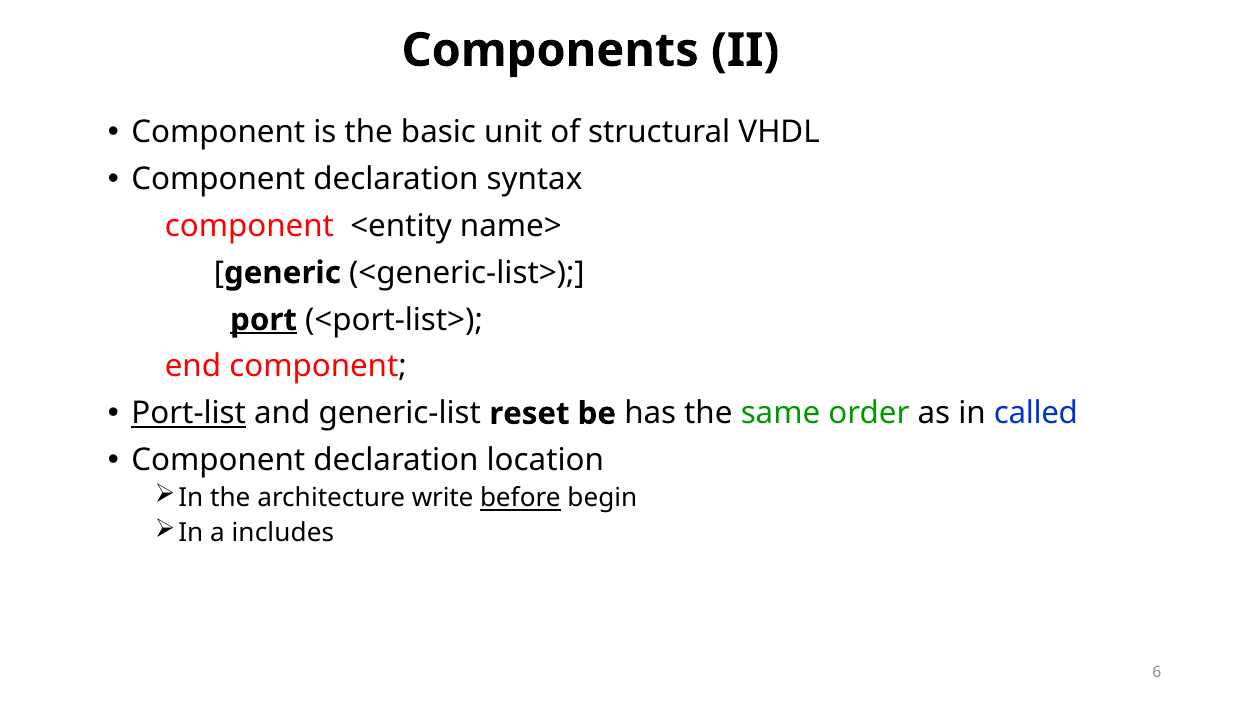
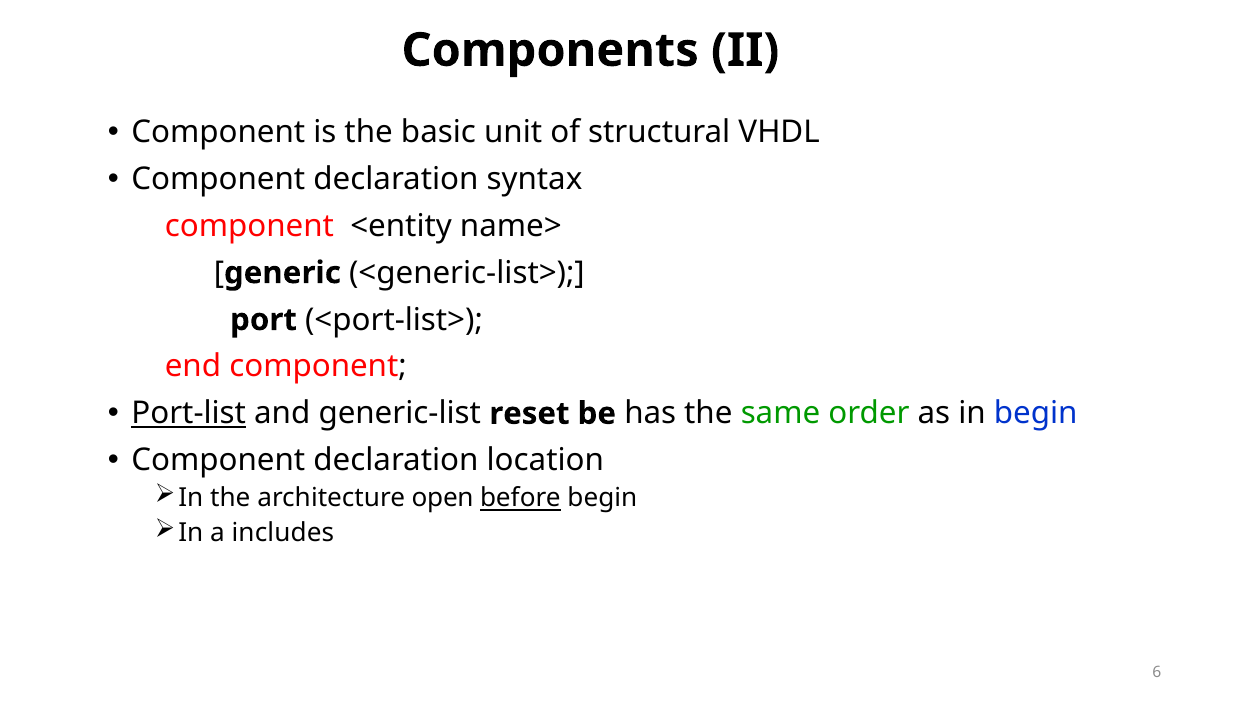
port underline: present -> none (263, 320)
in called: called -> begin (1036, 413)
write: write -> open (443, 498)
